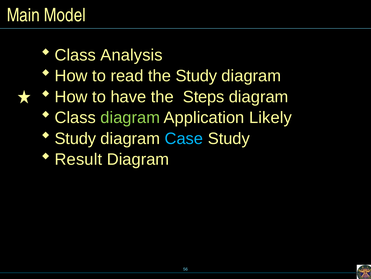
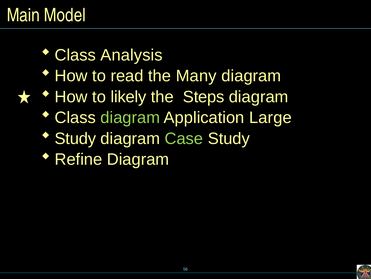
the Study: Study -> Many (196, 76)
have: have -> likely (129, 97)
Likely: Likely -> Large (270, 117)
Case colour: light blue -> light green (184, 138)
Result: Result -> Refine (78, 159)
